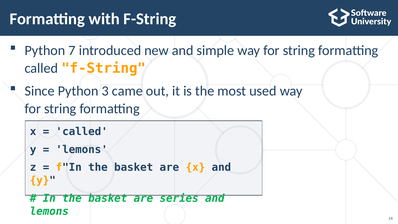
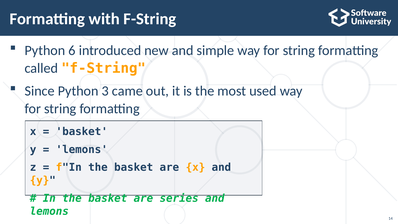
7: 7 -> 6 (72, 51)
called: called -> basket (82, 131)
